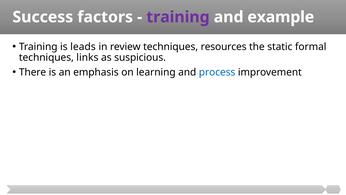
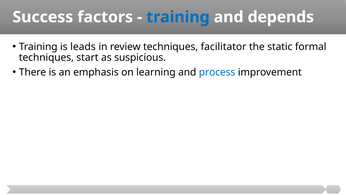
training colour: purple -> blue (178, 17)
example: example -> depends (281, 17)
resources: resources -> facilitator (224, 47)
links: links -> start (87, 58)
